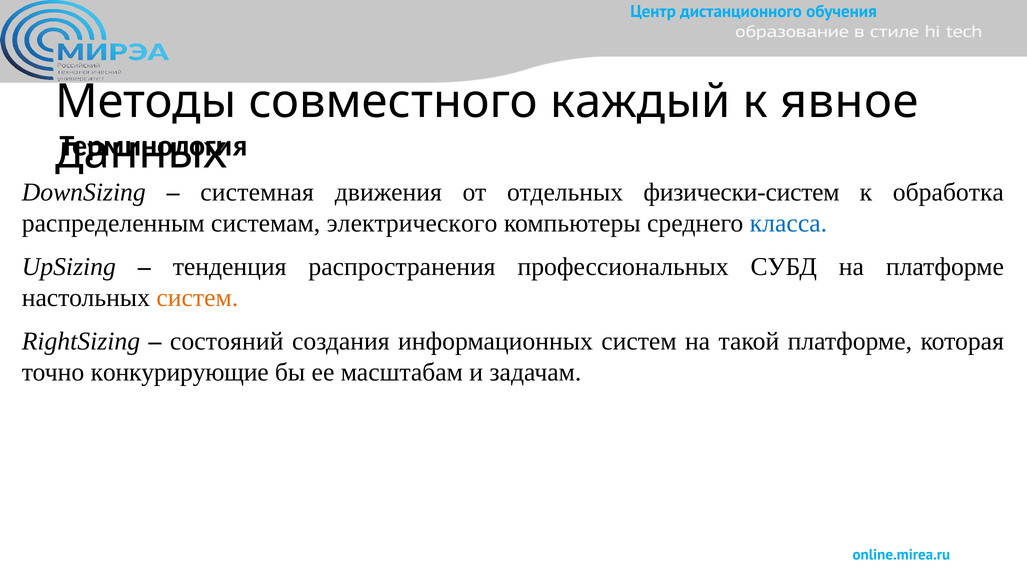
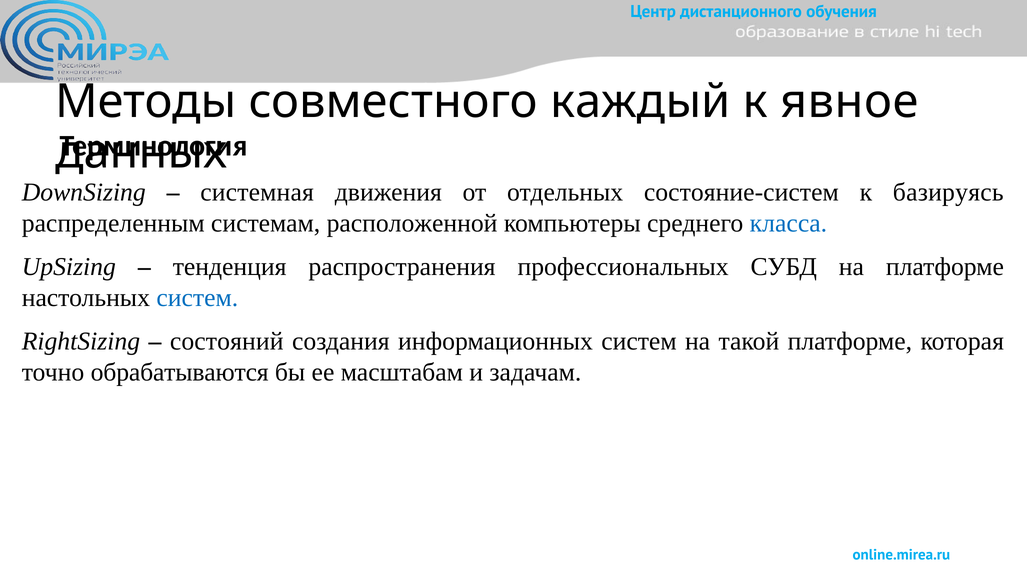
физически-систем: физически-систем -> состояние-систем (741, 192)
обработка: обработка -> базируясь (948, 192)
электрического: электрического -> расположенной (412, 223)
систем colour: orange -> blue (197, 298)
конкурирующие: конкурирующие -> обрабатываются (180, 372)
